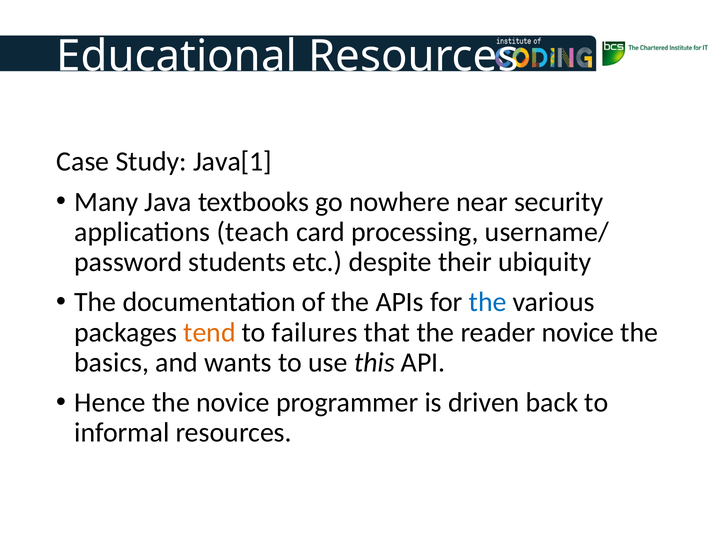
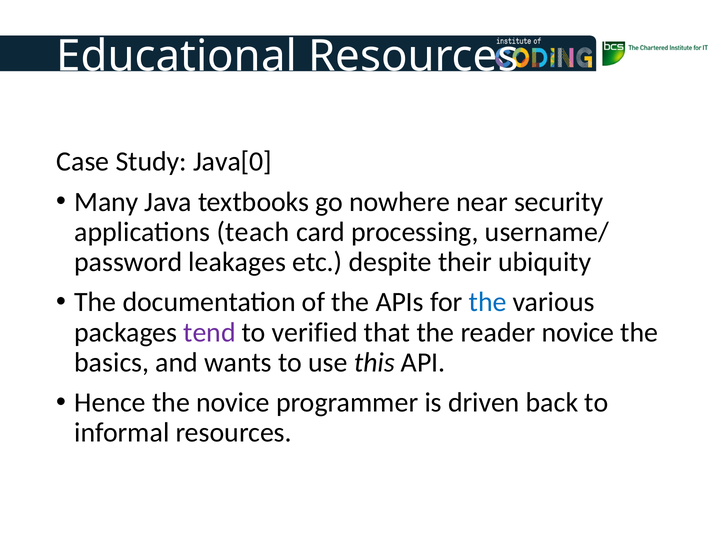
Java[1: Java[1 -> Java[0 (233, 162)
students: students -> leakages (237, 262)
tend colour: orange -> purple (210, 332)
failures: failures -> verified (315, 332)
